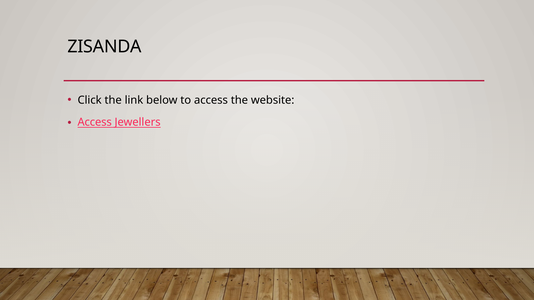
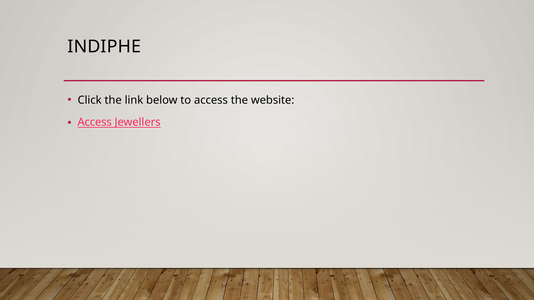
ZISANDA: ZISANDA -> INDIPHE (104, 47)
